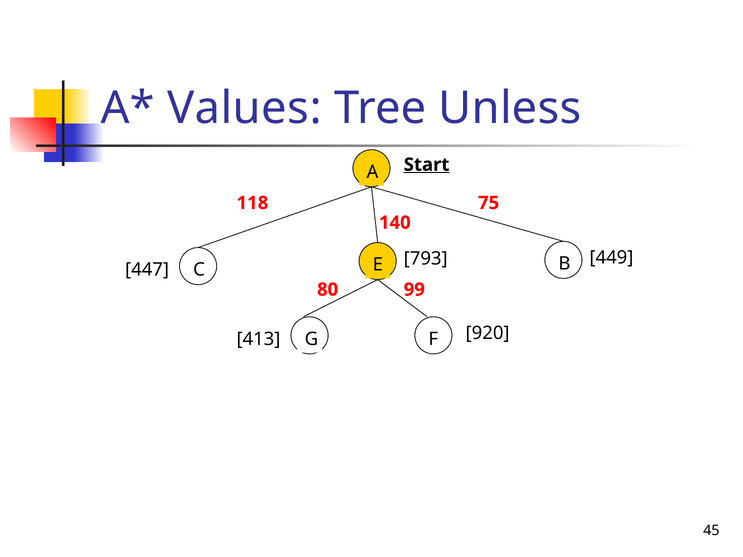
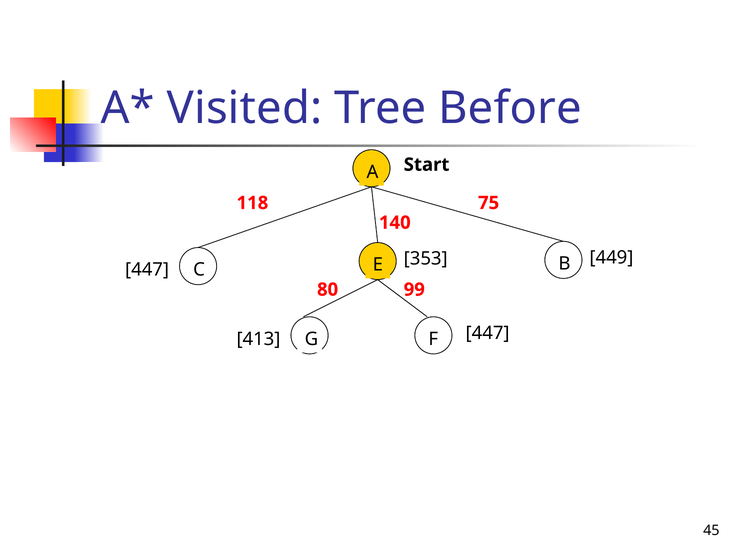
Values: Values -> Visited (245, 108)
Unless: Unless -> Before (510, 108)
Start underline: present -> none (427, 165)
793: 793 -> 353 (426, 259)
920: 920 -> 447 (488, 333)
